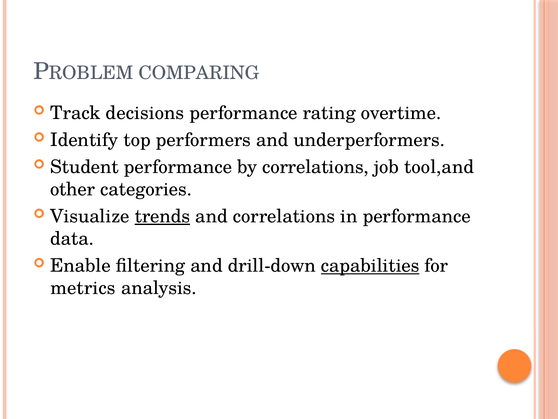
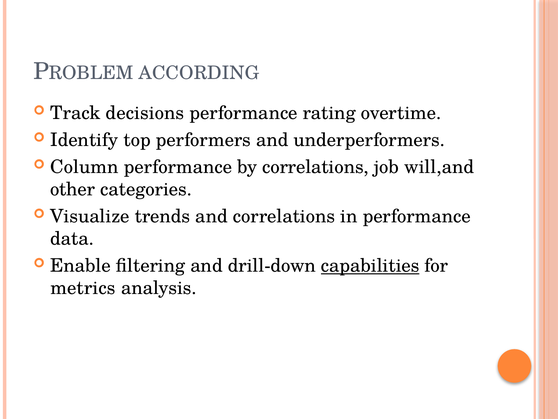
COMPARING: COMPARING -> ACCORDING (199, 73)
Student: Student -> Column (84, 167)
tool,and: tool,and -> will,and (439, 167)
trends underline: present -> none (162, 216)
